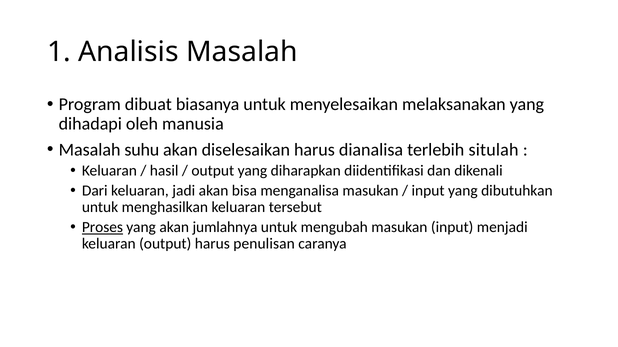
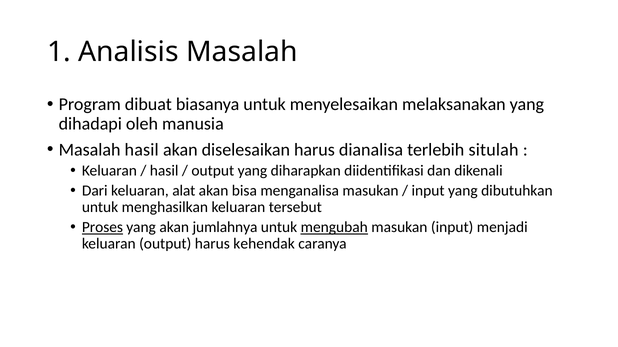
Masalah suhu: suhu -> hasil (142, 150)
jadi: jadi -> alat (184, 191)
mengubah underline: none -> present (334, 228)
penulisan: penulisan -> kehendak (264, 244)
